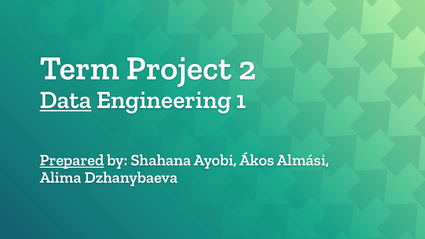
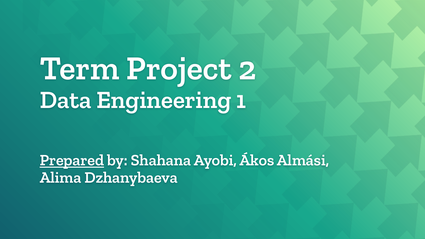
Data underline: present -> none (66, 100)
